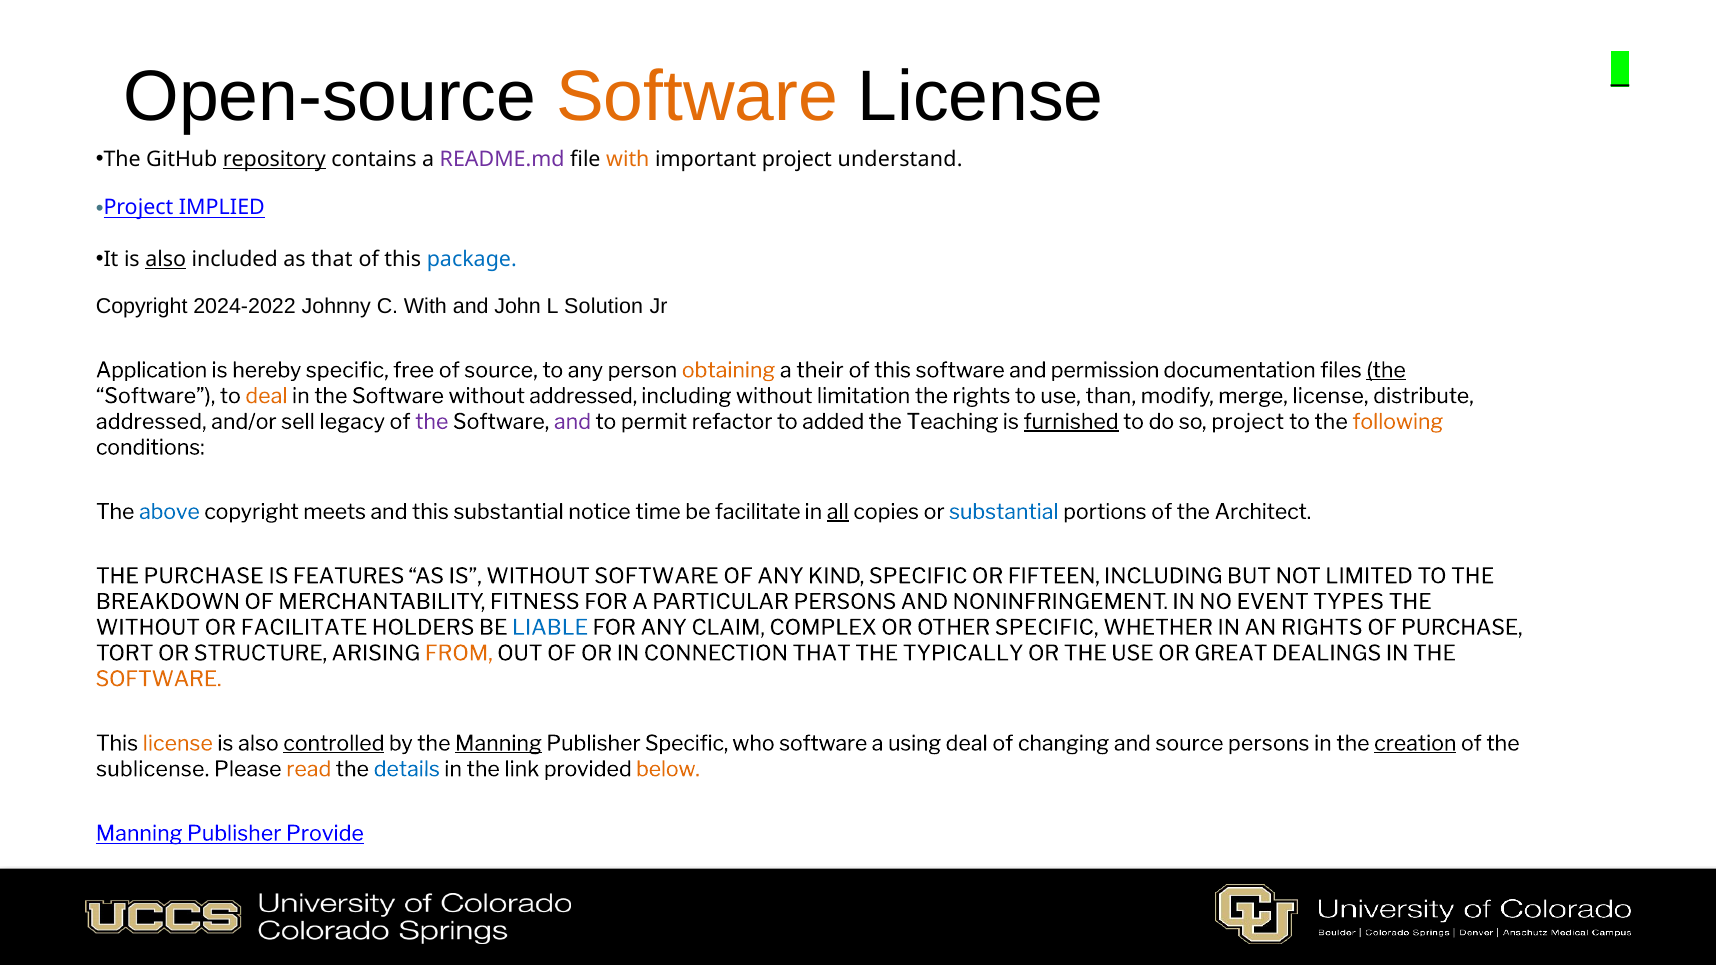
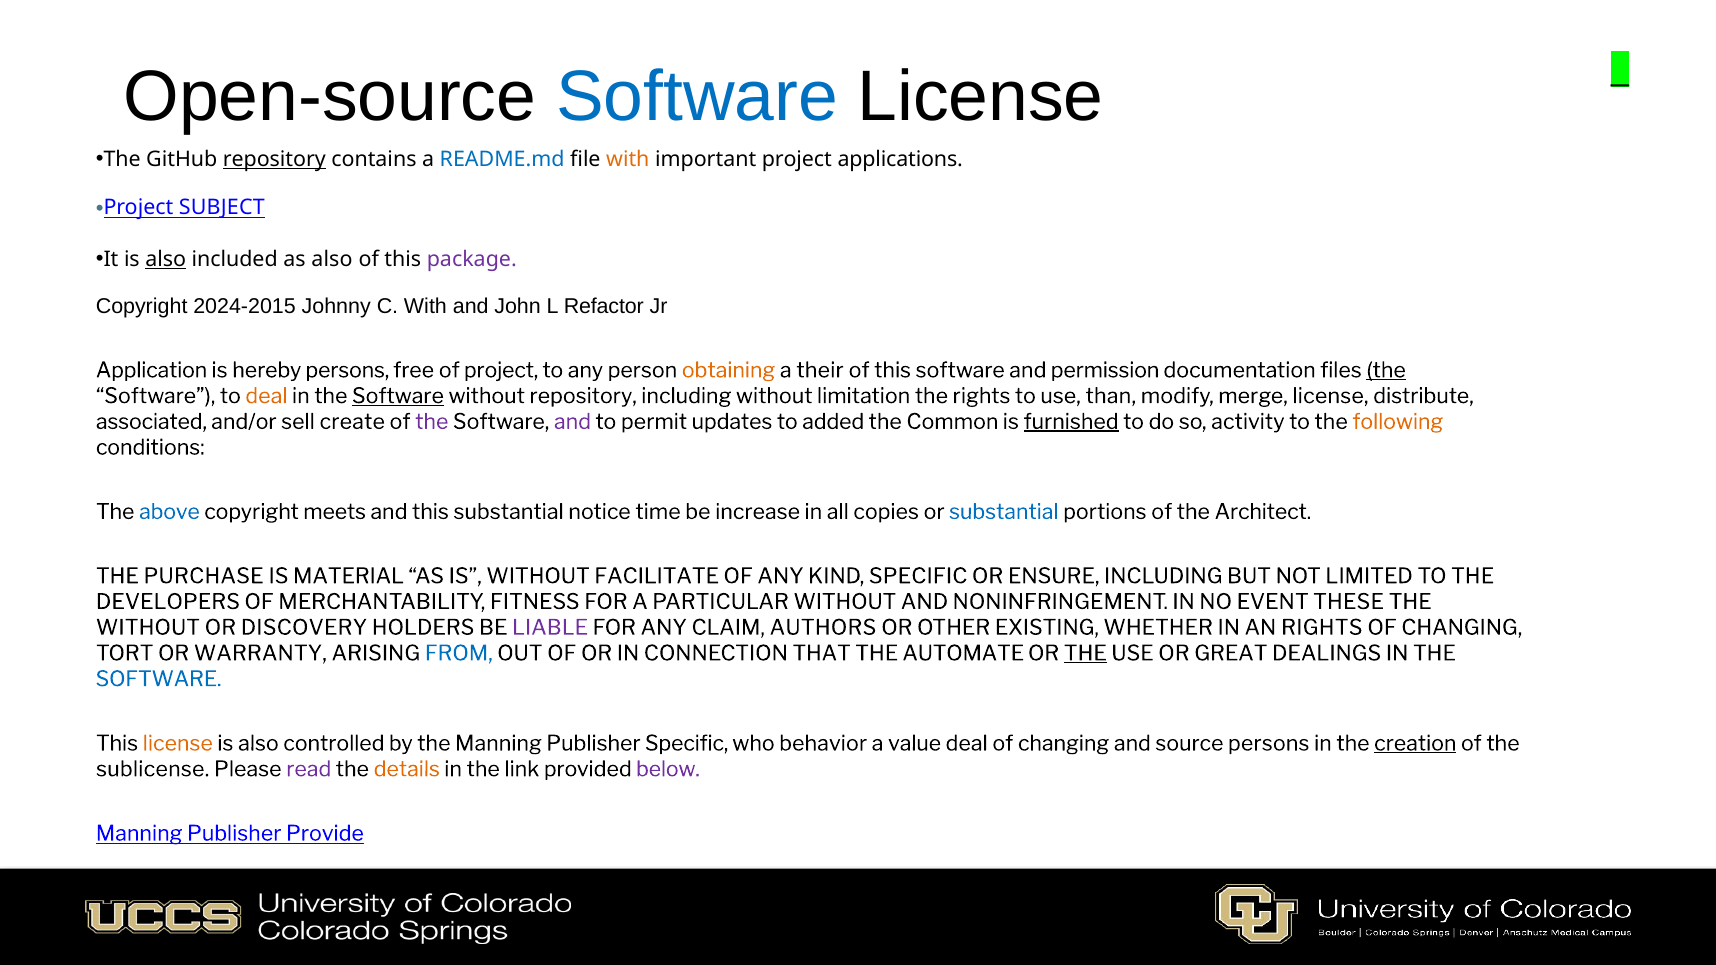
Software colour: orange -> blue (697, 96)
README.md colour: purple -> blue (502, 159)
understand: understand -> applications (900, 159)
IMPLIED: IMPLIED -> SUBJECT (222, 208)
as that: that -> also (332, 260)
package colour: blue -> purple (472, 260)
2024-2022: 2024-2022 -> 2024-2015 (245, 306)
Solution: Solution -> Refactor (604, 306)
hereby specific: specific -> persons (347, 370)
of source: source -> project (501, 370)
Software underline: none -> present (398, 396)
without addressed: addressed -> repository (583, 396)
addressed: addressed -> associated (151, 422)
legacy: legacy -> create (352, 422)
refactor: refactor -> updates (732, 422)
Teaching: Teaching -> Common (952, 422)
so project: project -> activity (1248, 422)
be facilitate: facilitate -> increase (758, 512)
all underline: present -> none (838, 512)
FEATURES: FEATURES -> MATERIAL (349, 576)
WITHOUT SOFTWARE: SOFTWARE -> FACILITATE (657, 576)
FIFTEEN: FIFTEEN -> ENSURE (1054, 576)
BREAKDOWN: BREAKDOWN -> DEVELOPERS (168, 602)
PARTICULAR PERSONS: PERSONS -> WITHOUT (845, 602)
TYPES: TYPES -> THESE (1348, 602)
OR FACILITATE: FACILITATE -> DISCOVERY (304, 628)
LIABLE colour: blue -> purple (550, 628)
COMPLEX: COMPLEX -> AUTHORS (823, 628)
OTHER SPECIFIC: SPECIFIC -> EXISTING (1047, 628)
PURCHASE: PURCHASE -> CHANGING (1462, 628)
STRUCTURE: STRUCTURE -> WARRANTY (260, 654)
FROM colour: orange -> blue (459, 654)
TYPICALLY: TYPICALLY -> AUTOMATE (963, 654)
THE underline: none -> present (1085, 654)
SOFTWARE colour: orange -> blue (159, 679)
controlled underline: present -> none (334, 744)
Manning underline: present -> none (498, 744)
who software: software -> behavior (823, 744)
using: using -> value (915, 744)
read colour: orange -> purple (309, 769)
details colour: blue -> orange (407, 769)
below colour: orange -> purple (668, 769)
